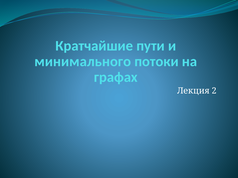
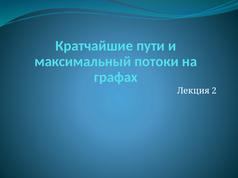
минимального: минимального -> максимальный (83, 62)
